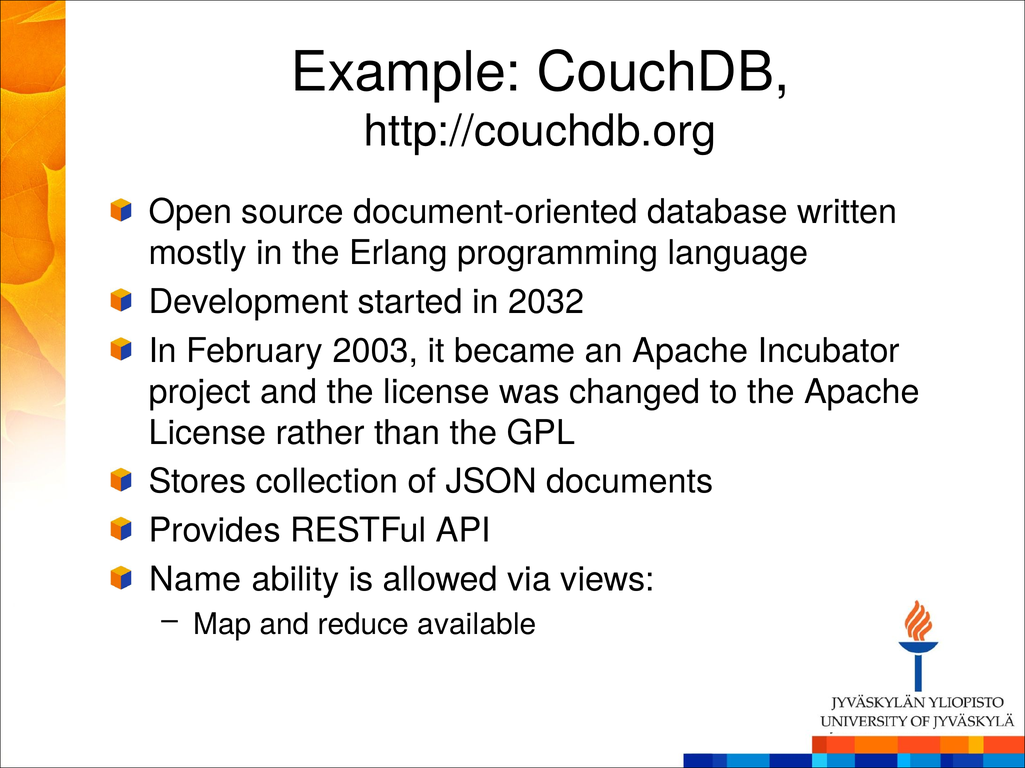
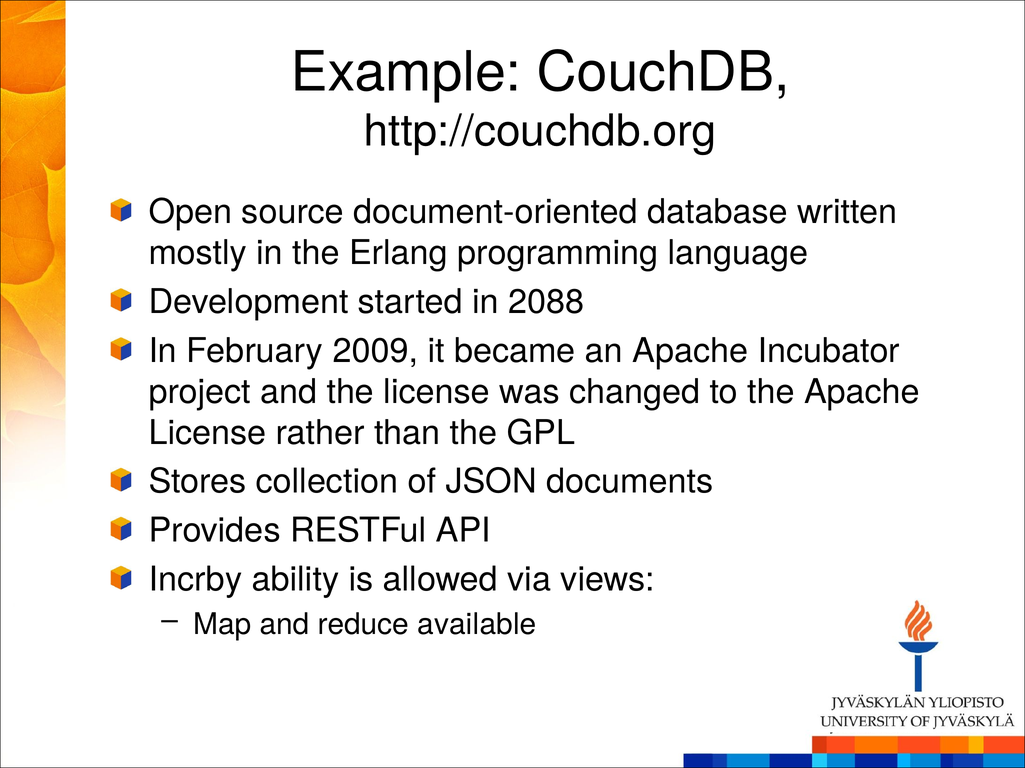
2032: 2032 -> 2088 (546, 302)
2003: 2003 -> 2009 (375, 351)
Name: Name -> Incrby (195, 580)
